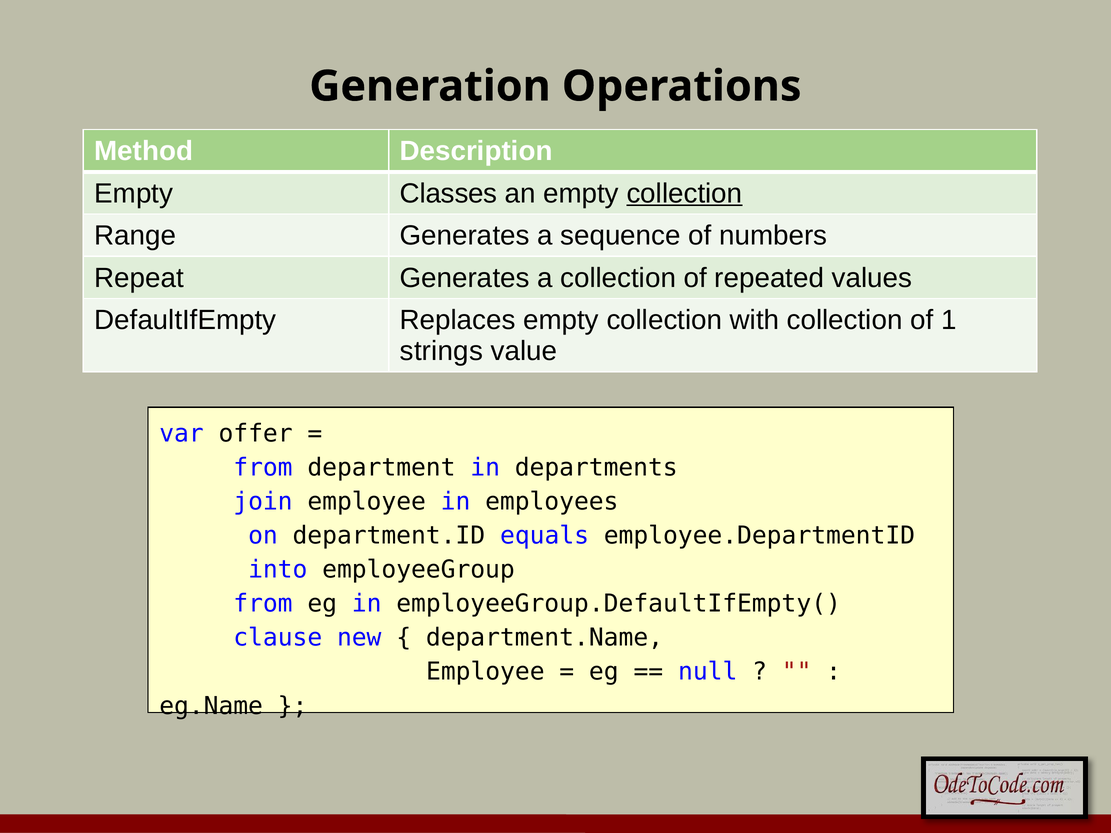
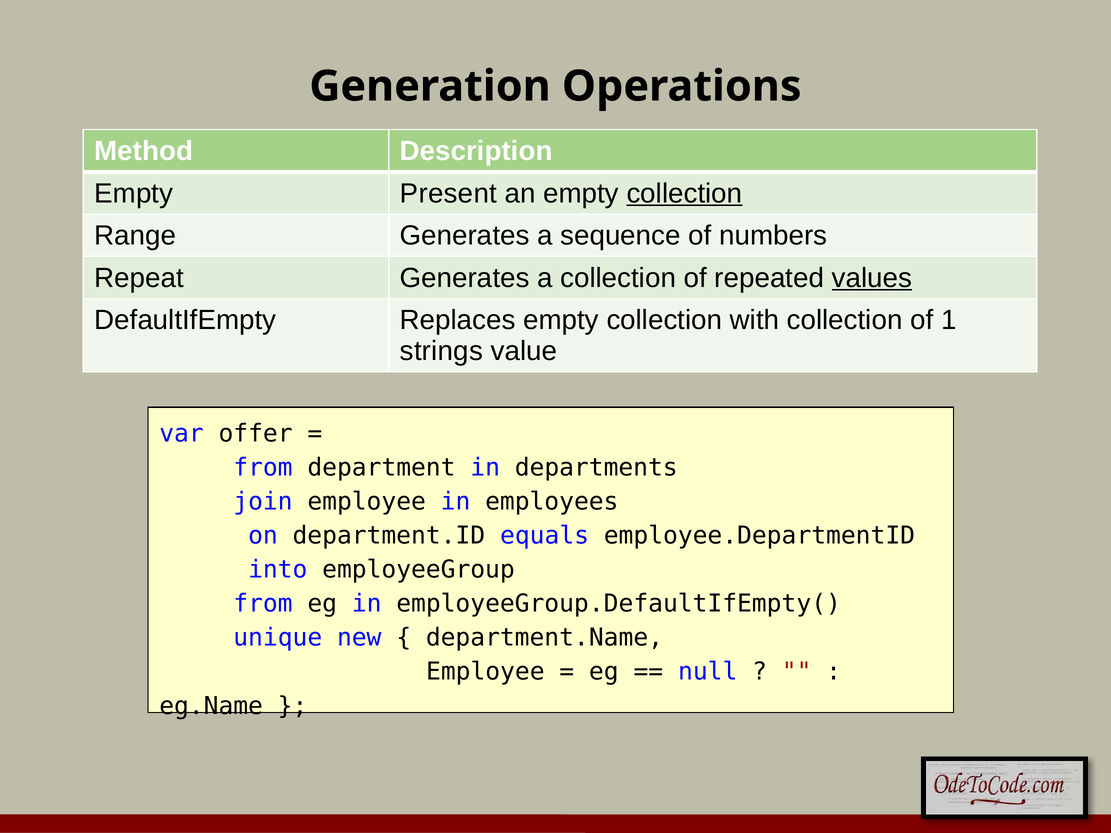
Classes: Classes -> Present (448, 193)
values underline: none -> present (872, 278)
clause: clause -> unique (278, 638)
